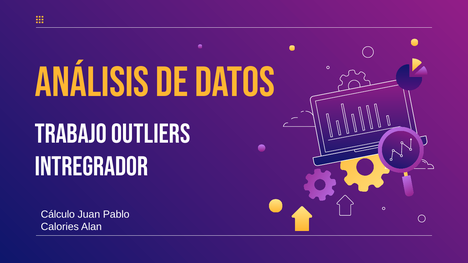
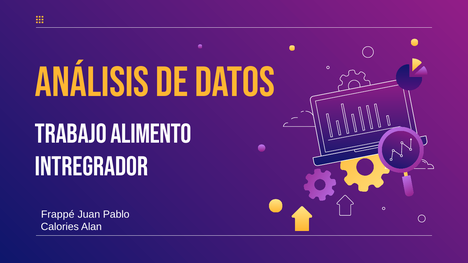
Outliers: Outliers -> Alimento (151, 134)
Cálculo: Cálculo -> Frappé (58, 215)
